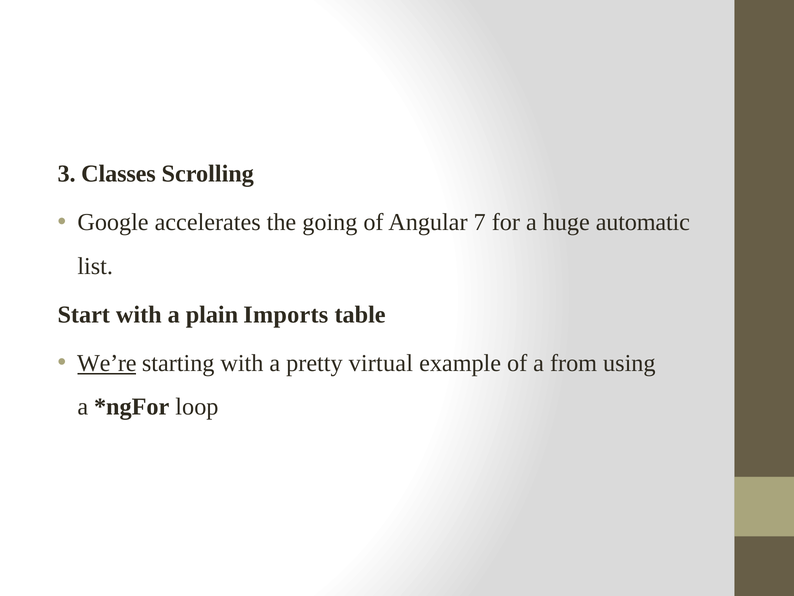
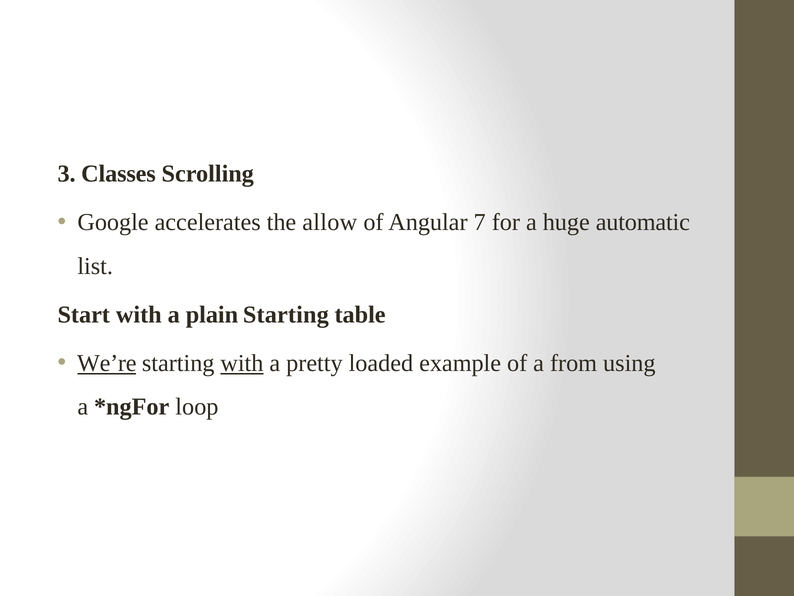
going: going -> allow (330, 222)
plain Imports: Imports -> Starting (286, 314)
with underline: none -> present (242, 363)
virtual: virtual -> loaded (381, 363)
